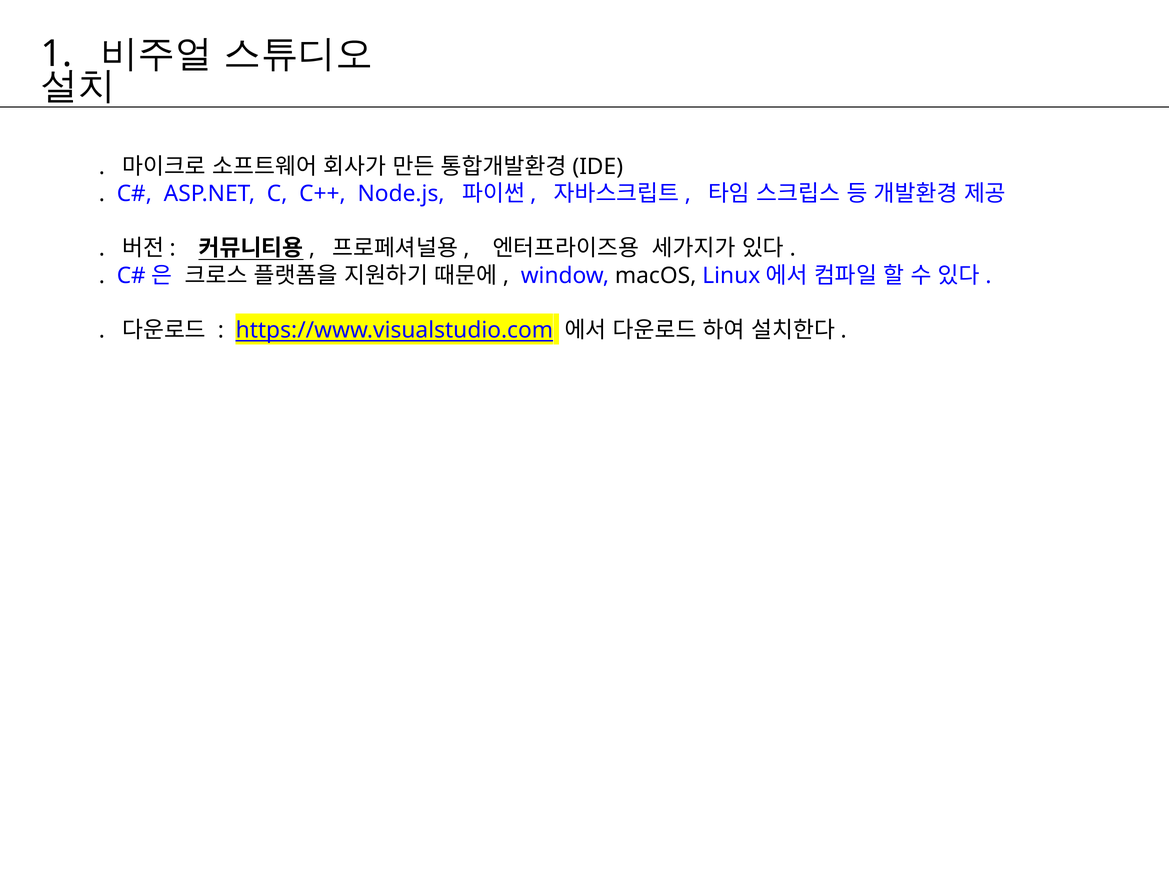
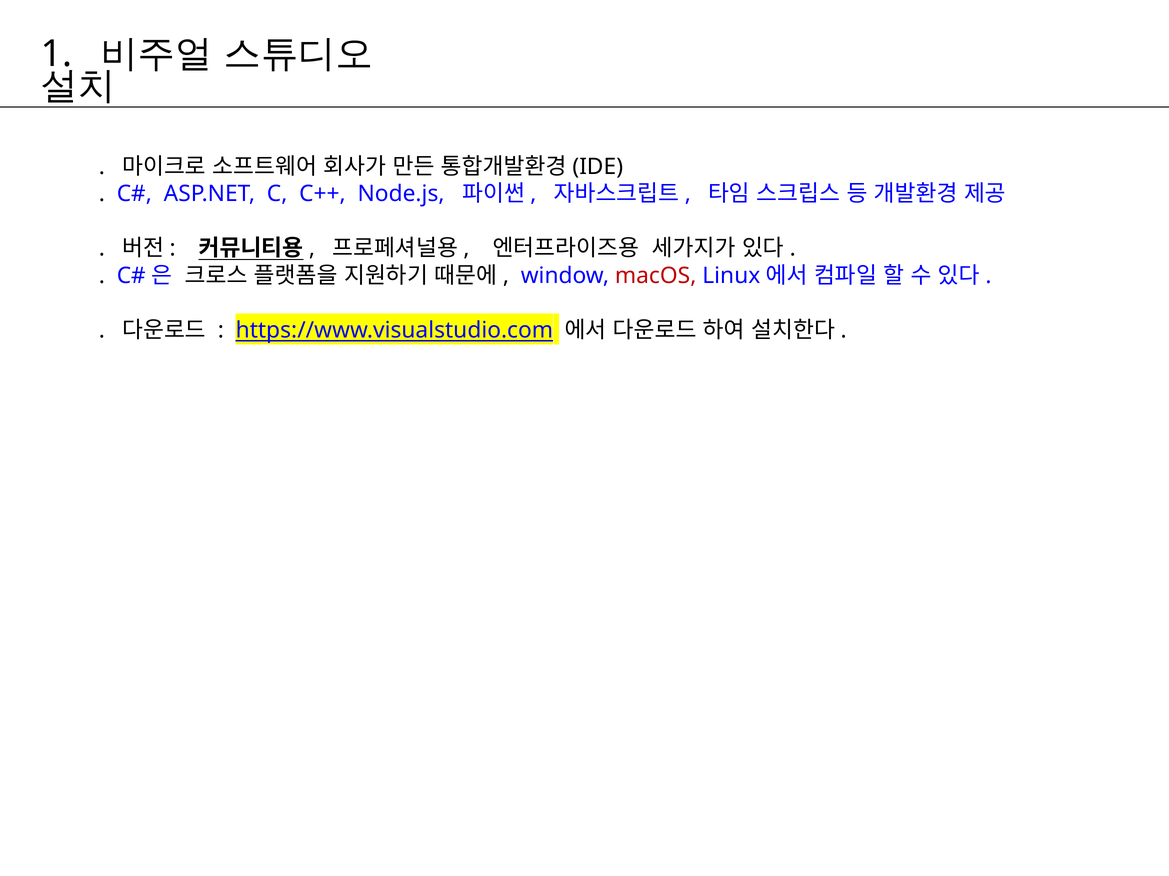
macOS colour: black -> red (656, 276)
